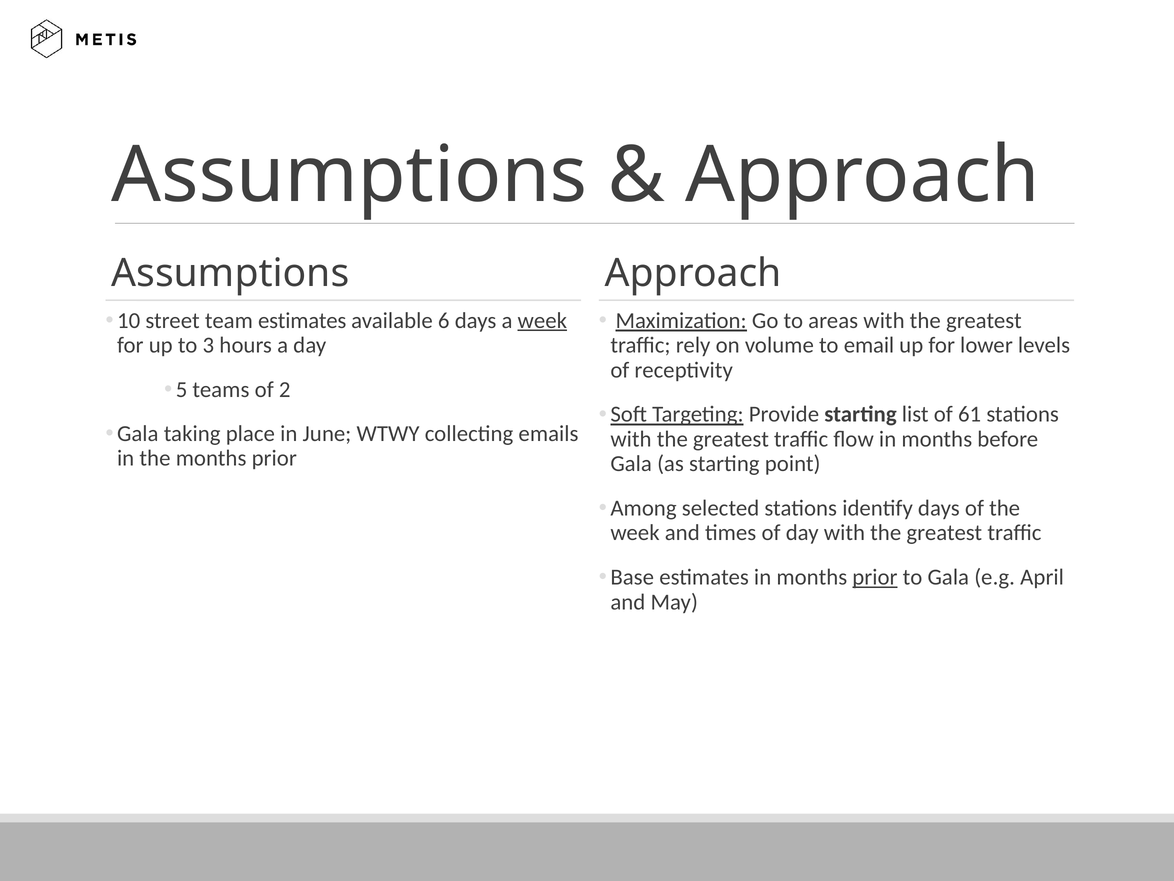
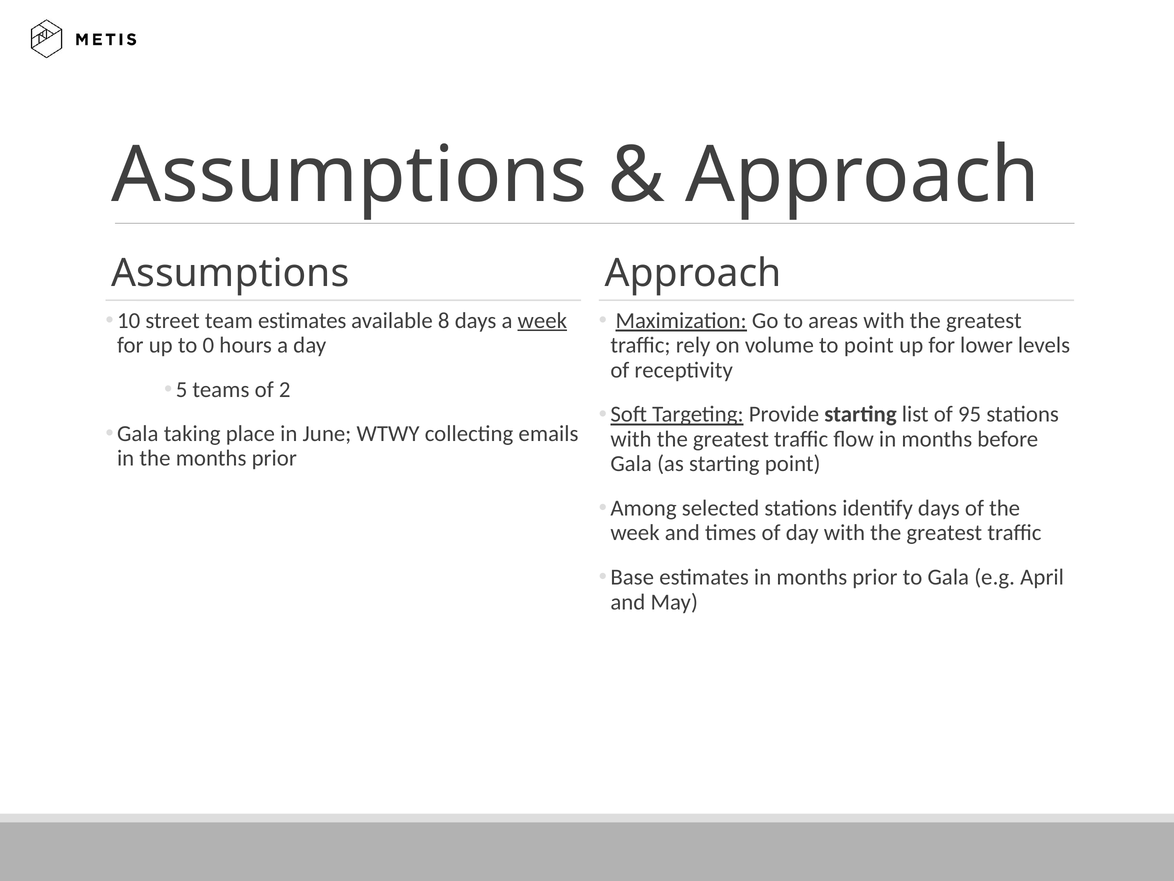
6: 6 -> 8 (444, 320)
3: 3 -> 0 (208, 345)
to email: email -> point (869, 345)
61: 61 -> 95 (970, 414)
prior underline: present -> none (875, 577)
